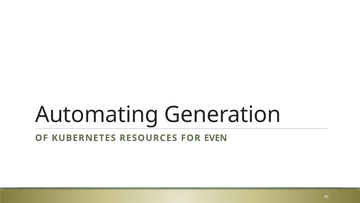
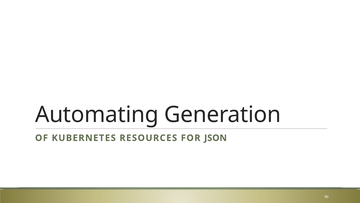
EVEN: EVEN -> JSON (216, 138)
